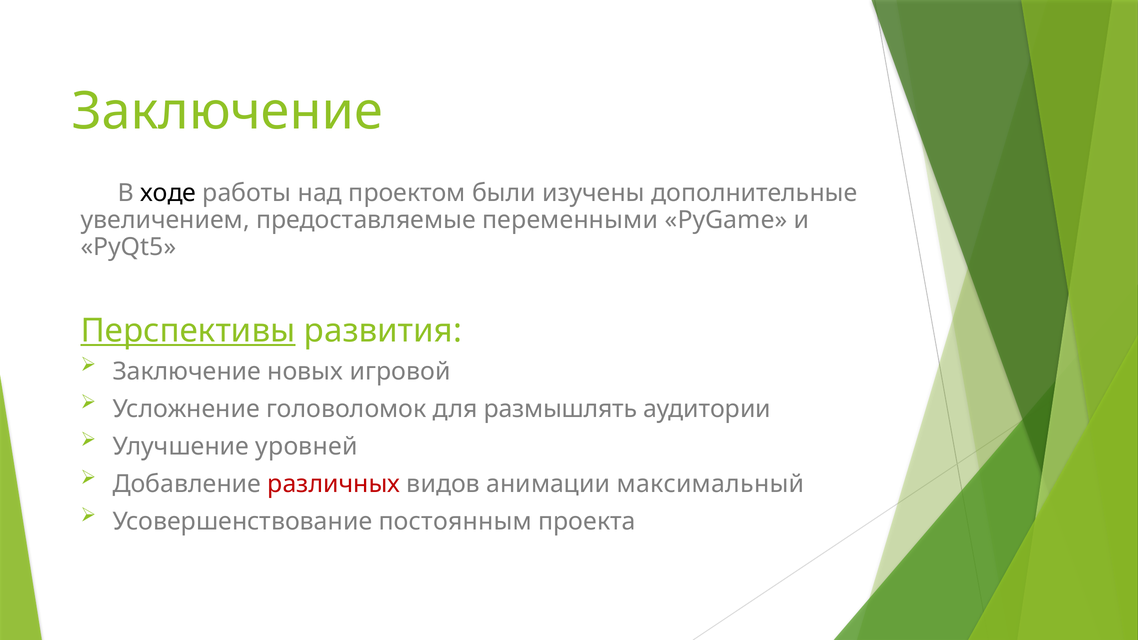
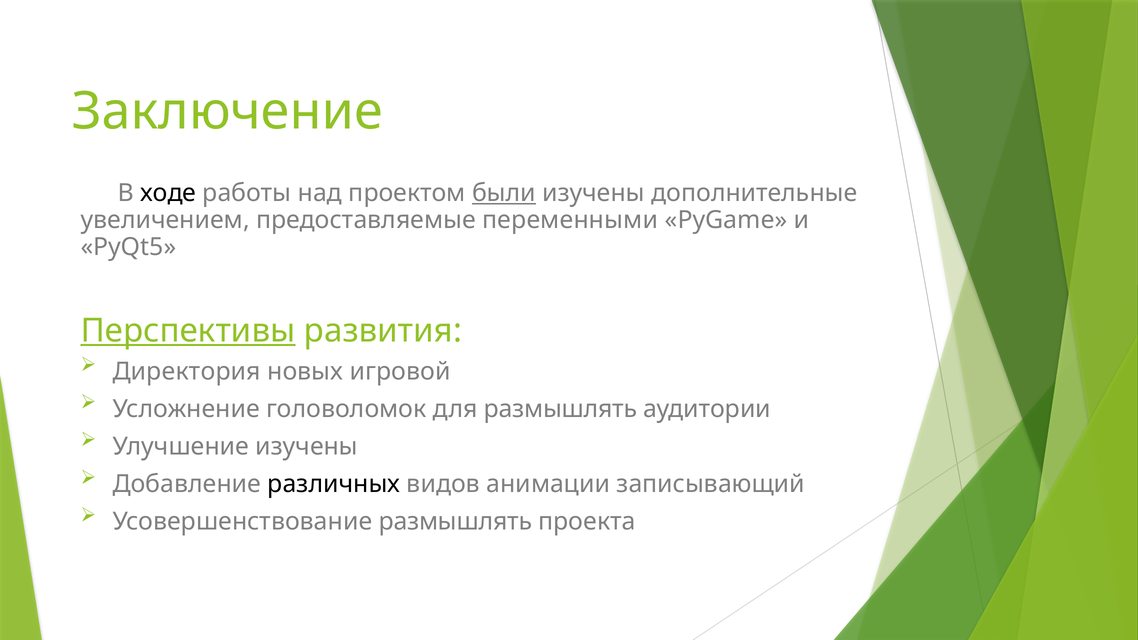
были underline: none -> present (504, 193)
Заключение: Заключение -> Директория (187, 372)
Улучшение уровней: уровней -> изучены (307, 447)
различных colour: red -> black (334, 484)
максимальный: максимальный -> записывающий (711, 484)
Усовершенствование постоянным: постоянным -> размышлять (455, 522)
